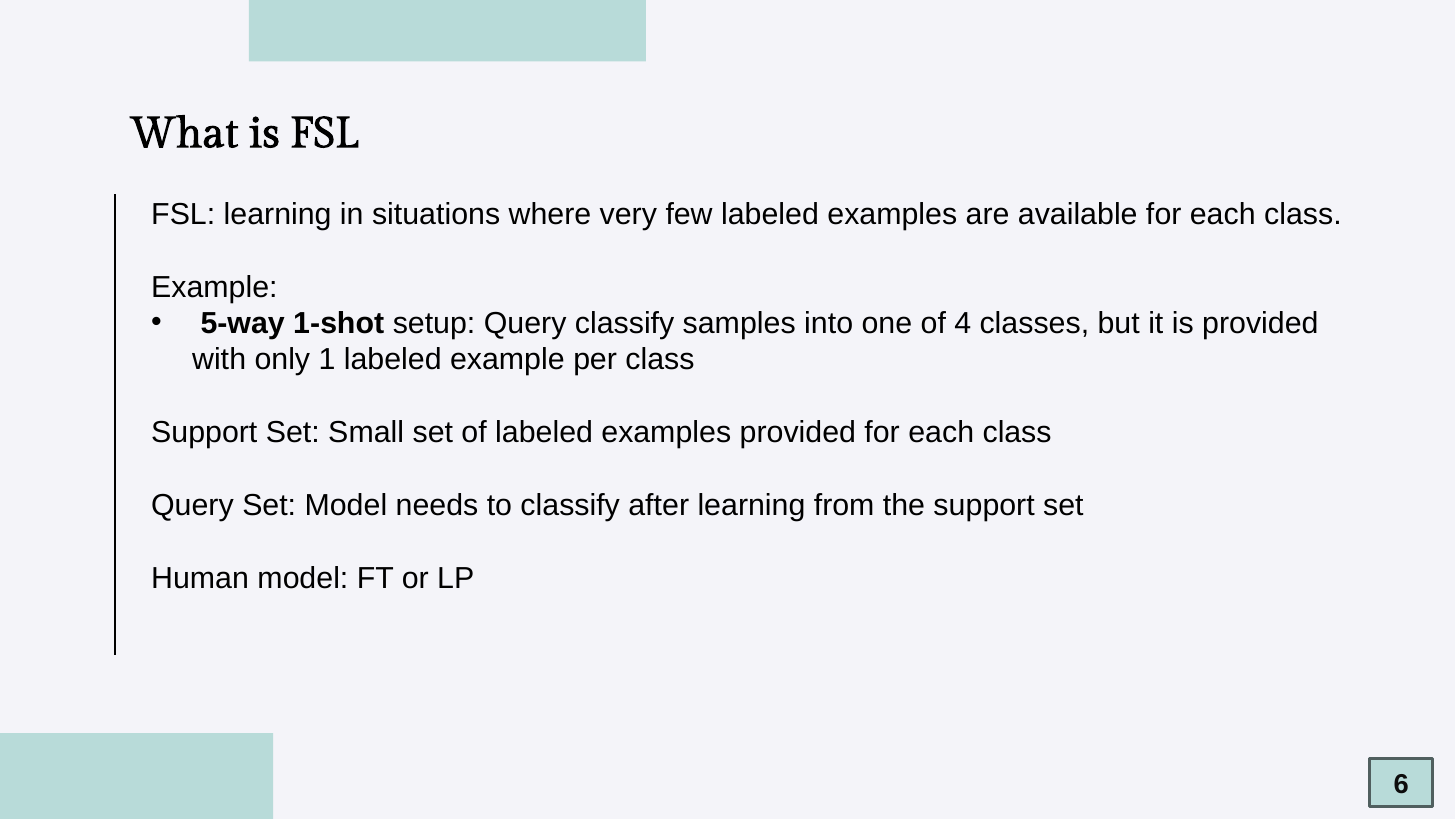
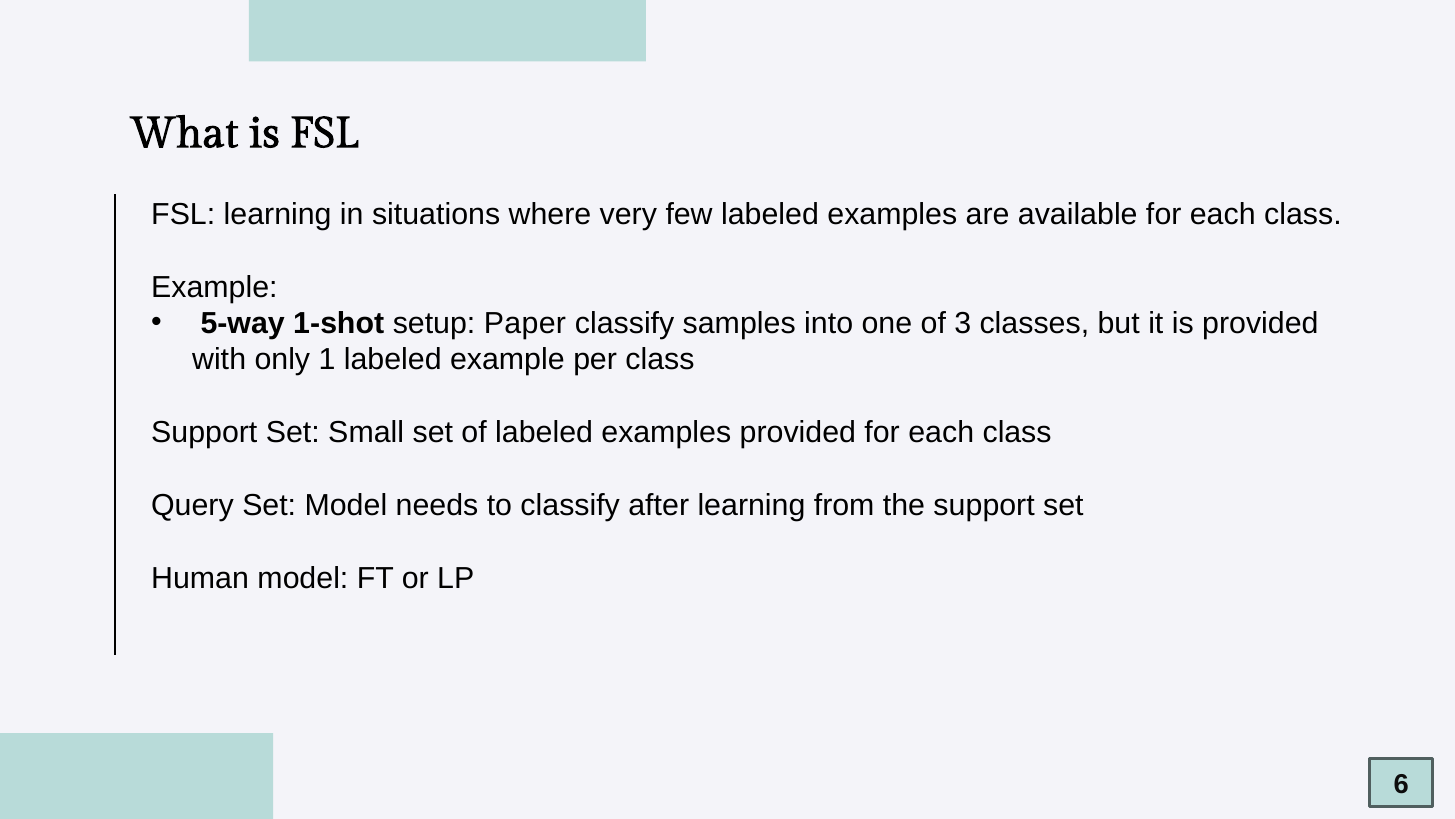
setup Query: Query -> Paper (525, 323)
4: 4 -> 3 (963, 323)
